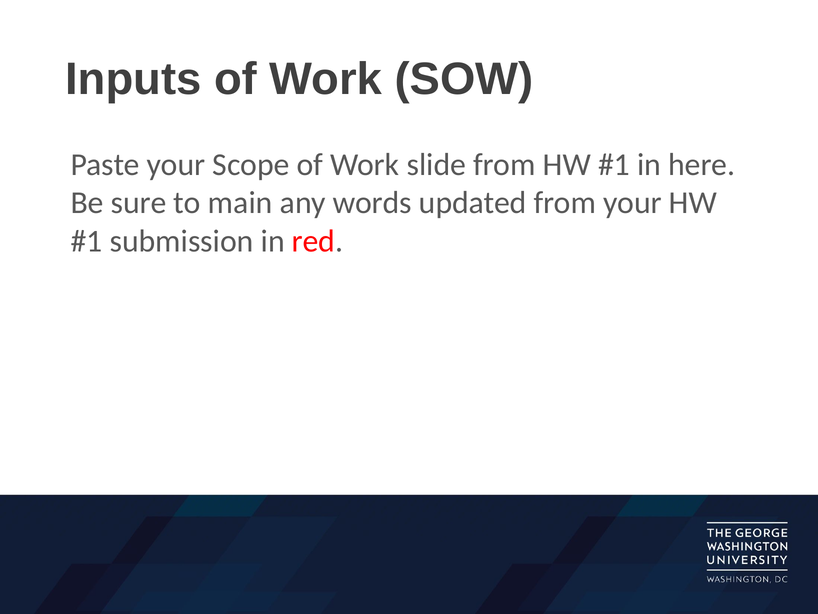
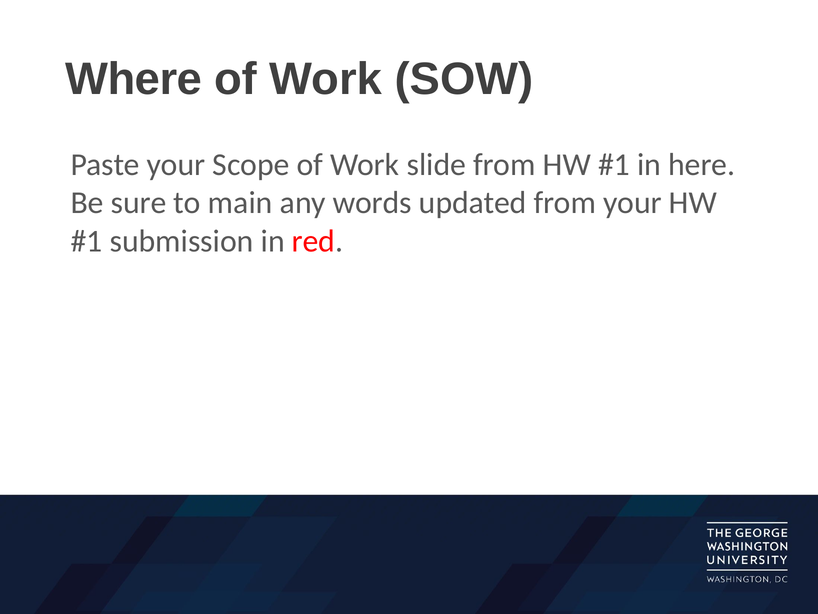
Inputs: Inputs -> Where (134, 79)
